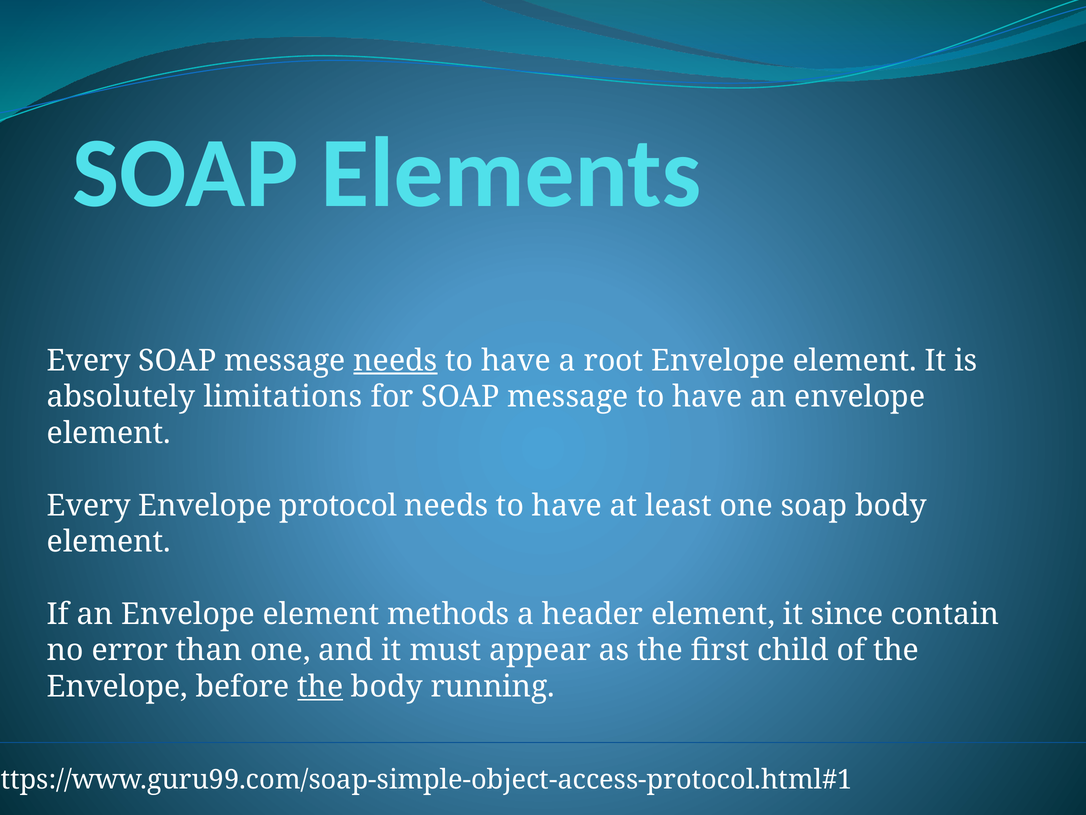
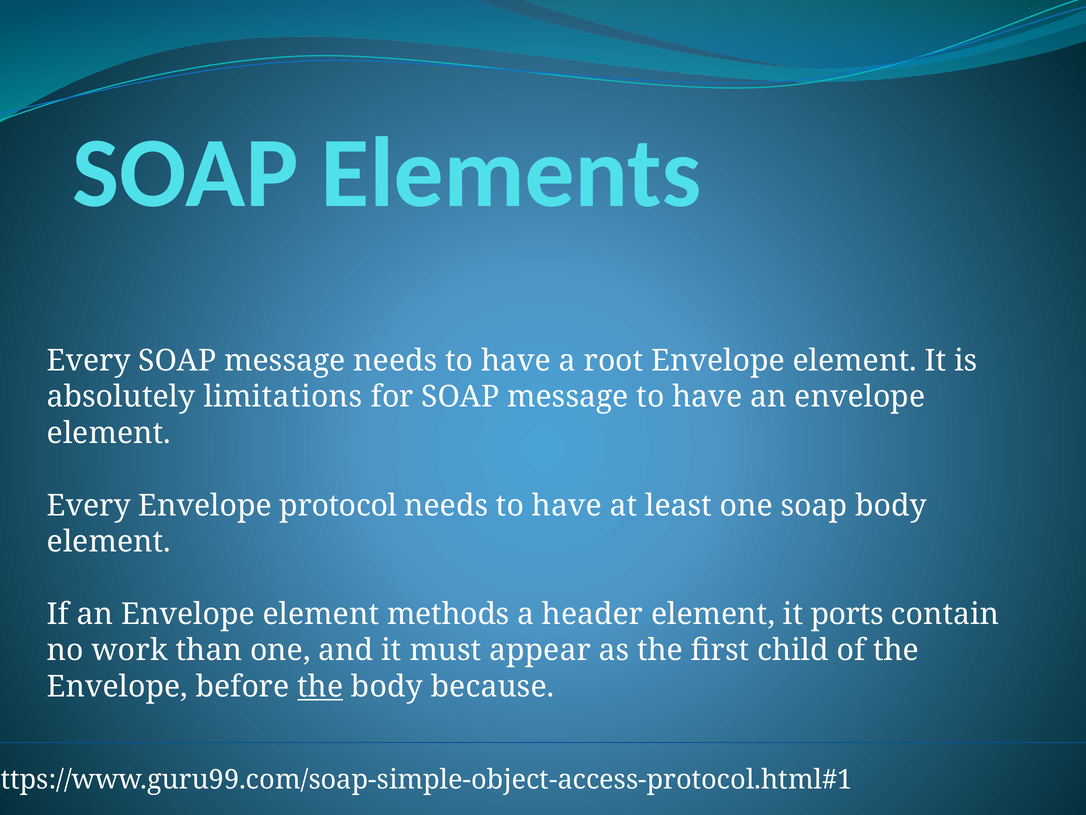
needs underline: present -> none (395, 360)
since: since -> ports (847, 614)
error: error -> work (130, 650)
running: running -> because (493, 686)
